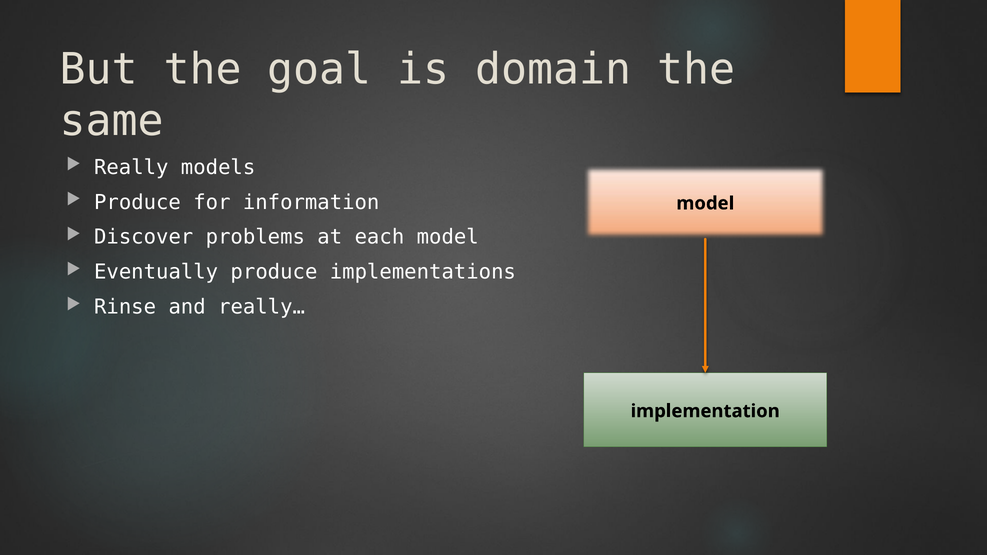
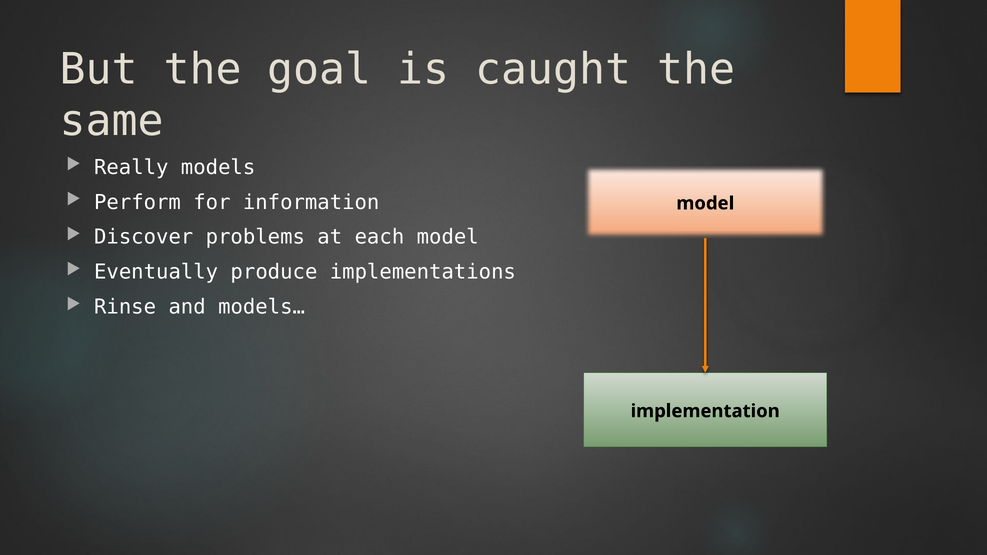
domain: domain -> caught (553, 69)
Produce: Produce -> Perform (137, 202)
really…: really… -> models… (262, 307)
